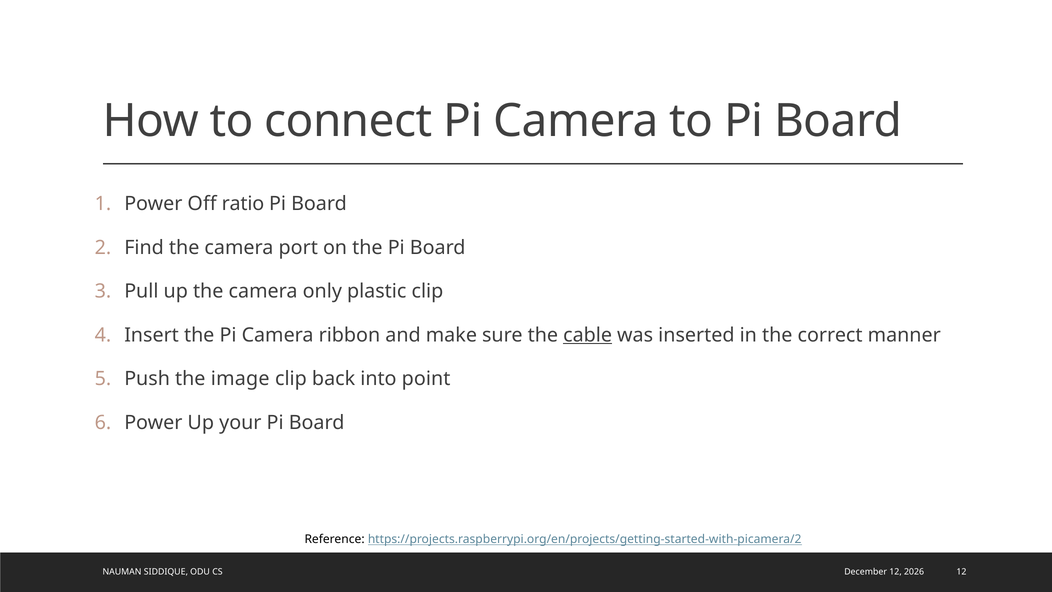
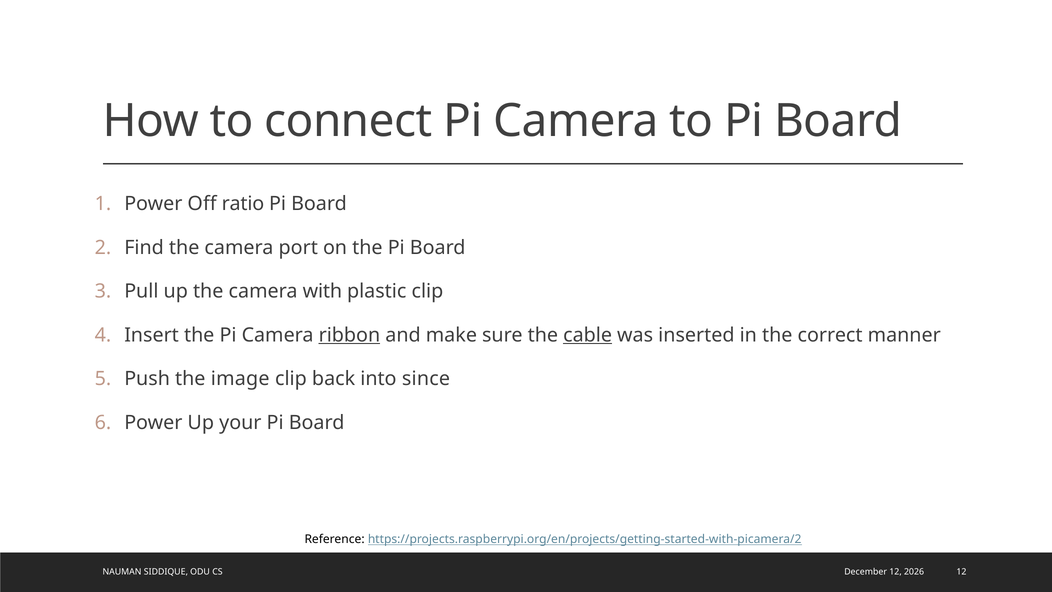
only: only -> with (322, 291)
ribbon underline: none -> present (349, 335)
point: point -> since (426, 379)
